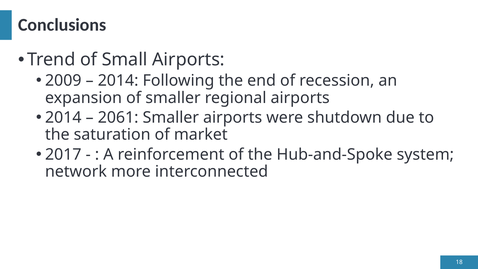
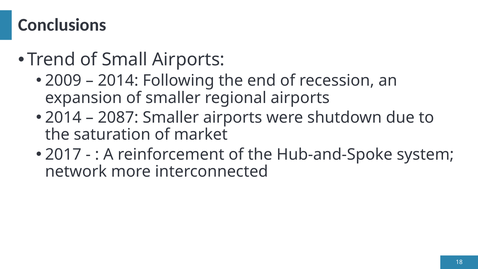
2061: 2061 -> 2087 (118, 117)
